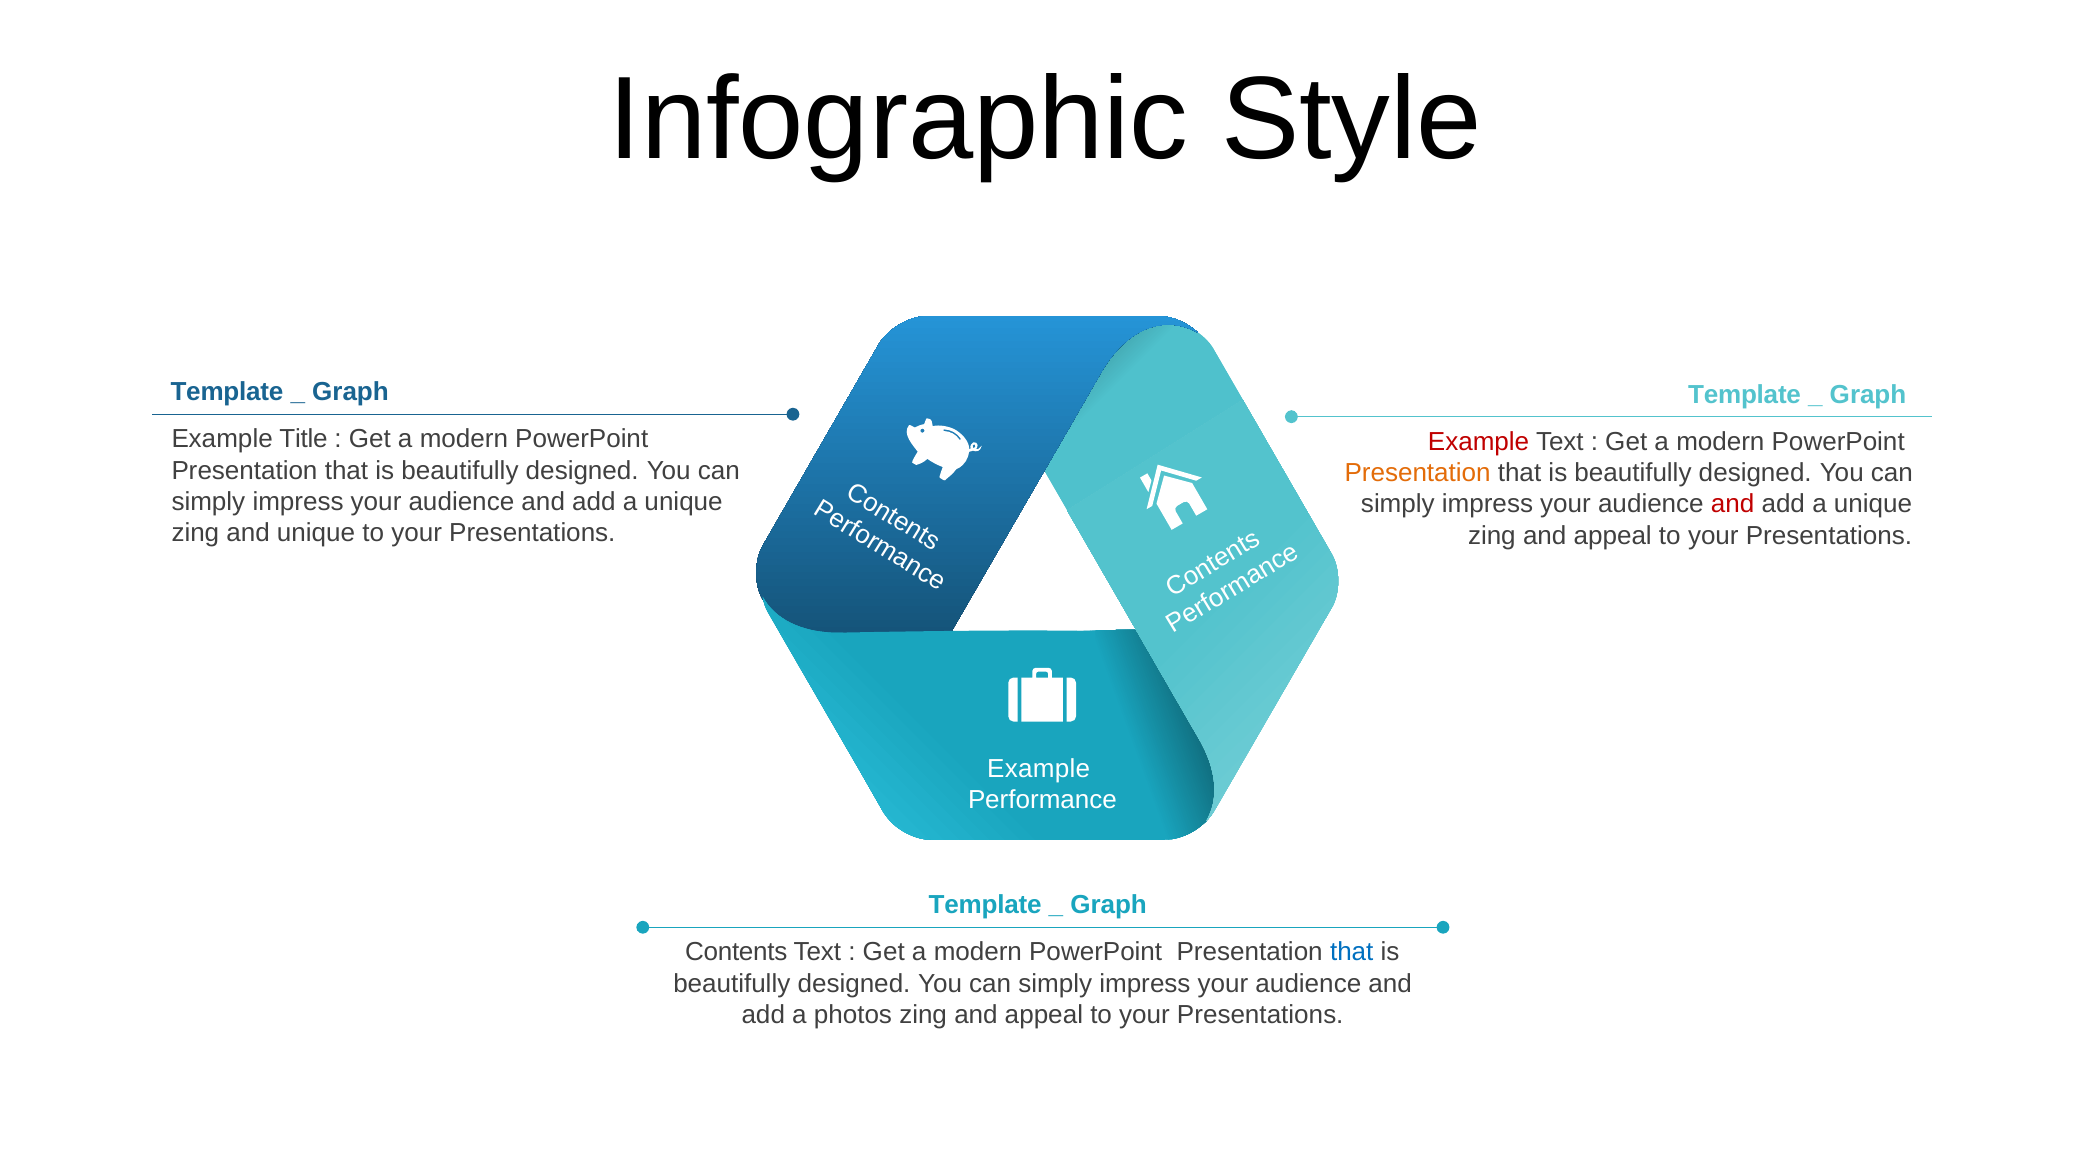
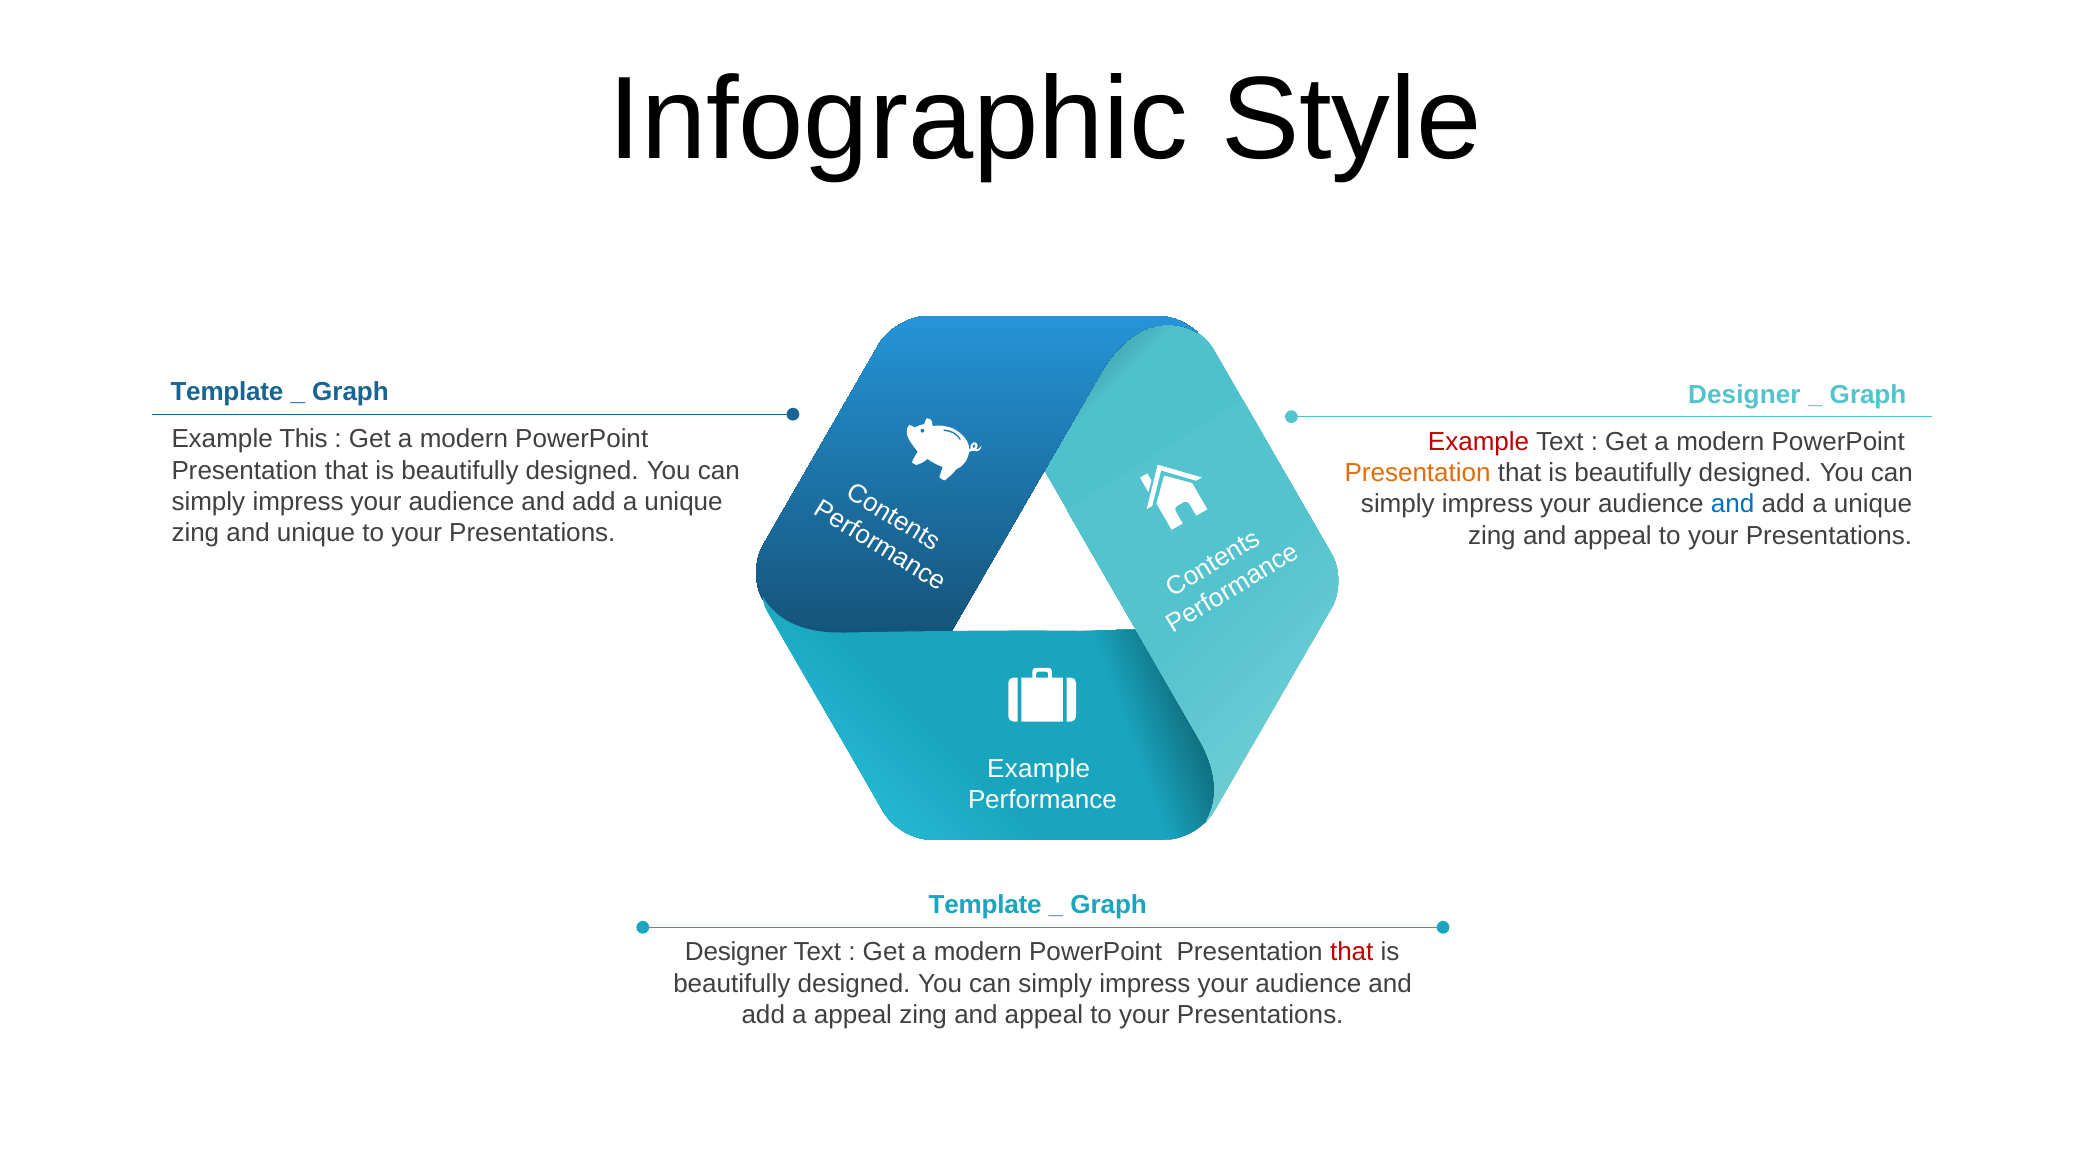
Template: Template -> Designer (1744, 395)
Title: Title -> This (304, 439)
and colour: red -> blue (1733, 504)
Contents: Contents -> Designer (736, 953)
that colour: blue -> red (1352, 953)
a photos: photos -> appeal (853, 1015)
